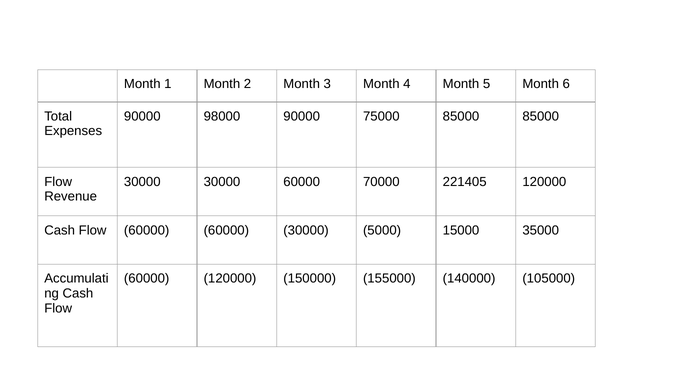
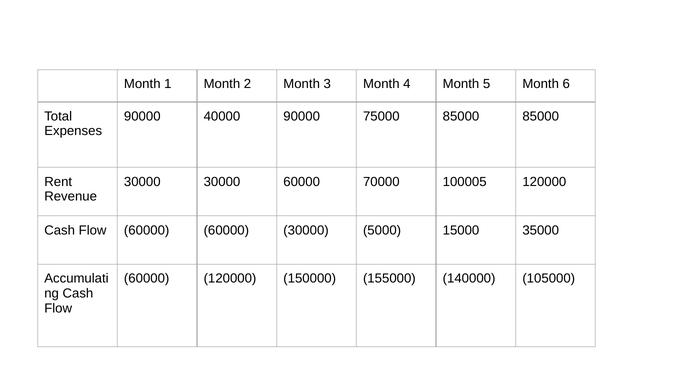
98000: 98000 -> 40000 (222, 116)
Flow: Flow -> Rent (58, 182)
221405: 221405 -> 100005 (465, 182)
